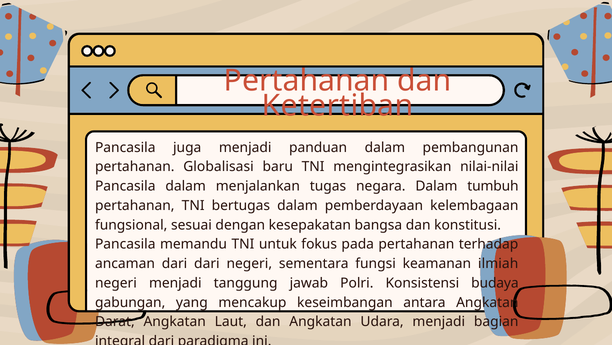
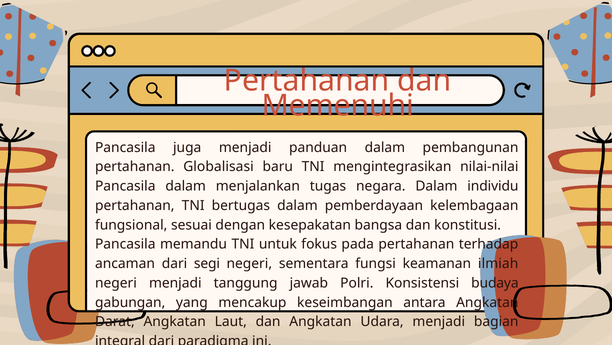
Ketertiban: Ketertiban -> Memenuhi (338, 106)
tumbuh: tumbuh -> individu (493, 186)
dari dari: dari -> segi (207, 263)
